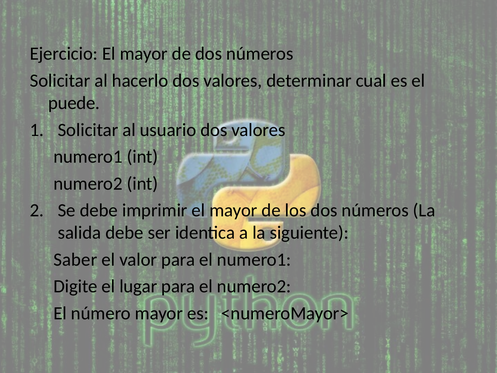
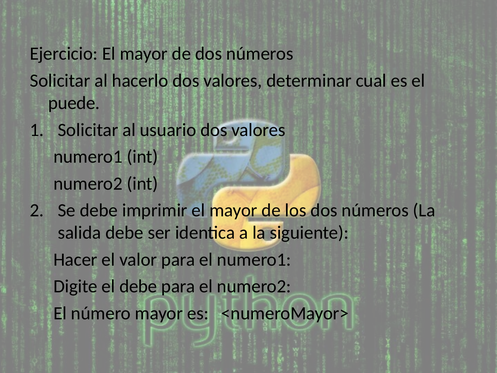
Saber: Saber -> Hacer (75, 259)
el lugar: lugar -> debe (138, 286)
